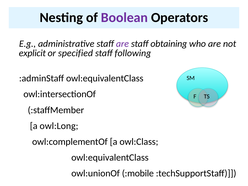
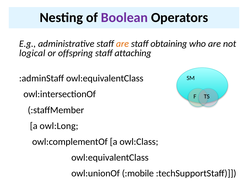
are colour: purple -> orange (122, 44)
explicit: explicit -> logical (32, 53)
specified: specified -> offspring (76, 53)
following: following -> attaching (133, 53)
